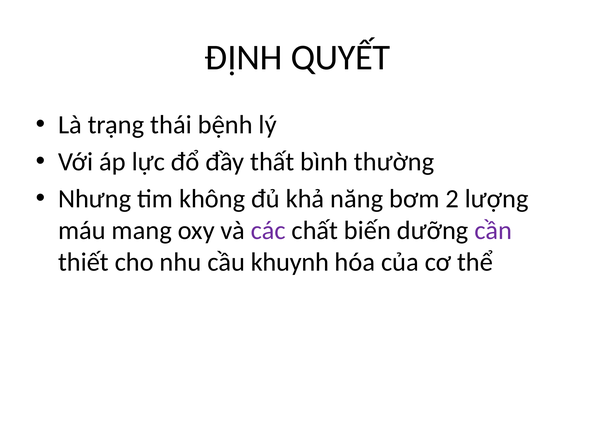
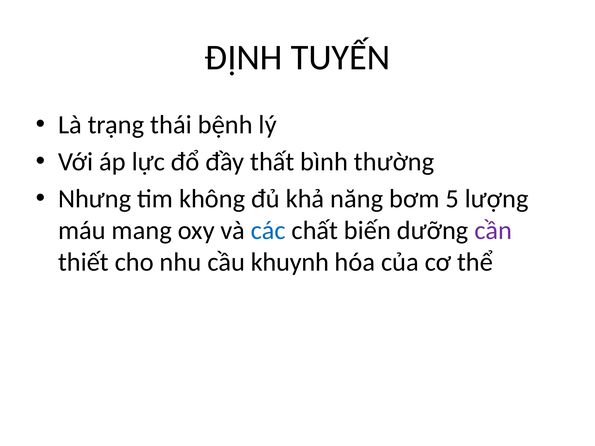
QUYẾT: QUYẾT -> TUYẾN (340, 58)
2: 2 -> 5 (452, 199)
các colour: purple -> blue (268, 231)
